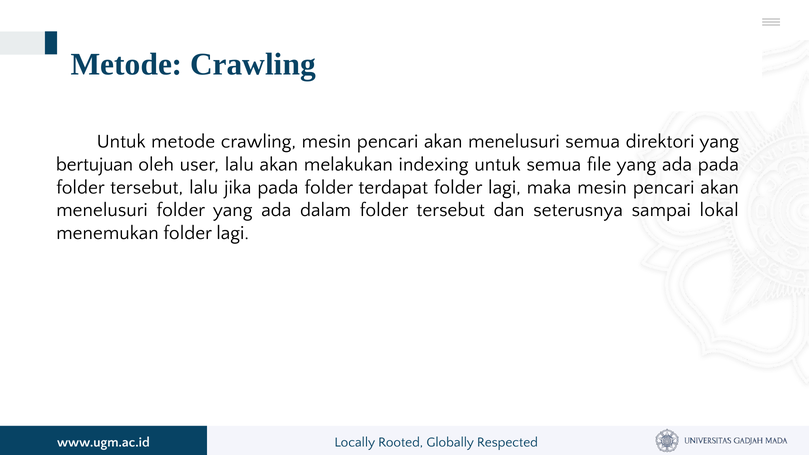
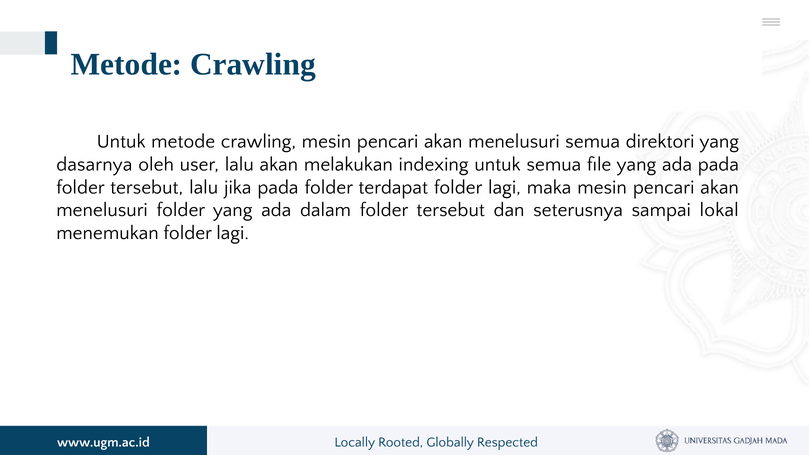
bertujuan: bertujuan -> dasarnya (94, 164)
